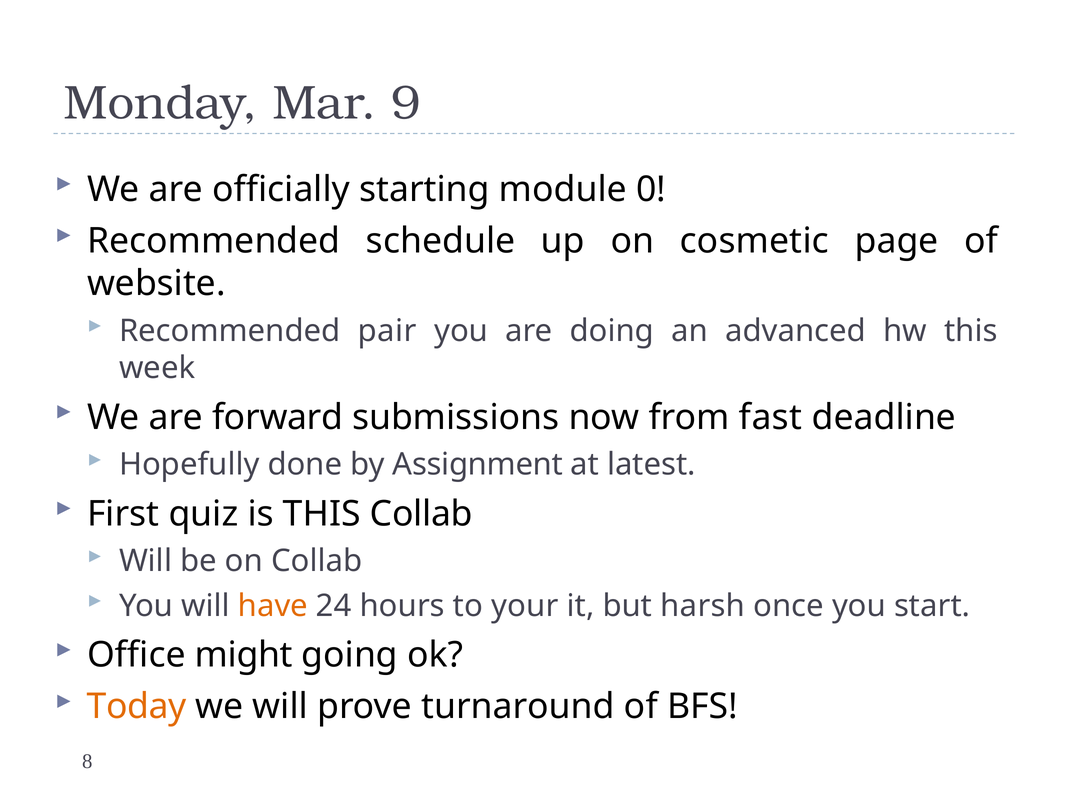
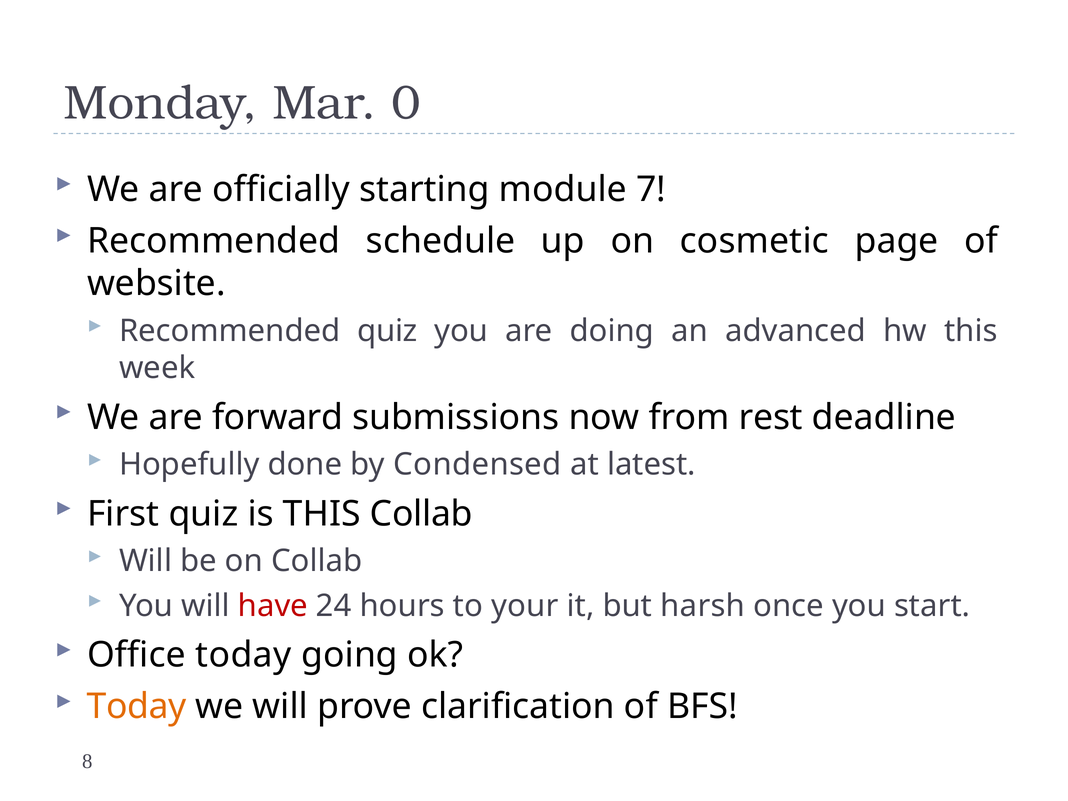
9: 9 -> 0 (406, 103)
0: 0 -> 7 (651, 189)
Recommended pair: pair -> quiz (387, 331)
fast: fast -> rest (771, 417)
Assignment: Assignment -> Condensed (477, 465)
have colour: orange -> red (273, 606)
Office might: might -> today (243, 655)
turnaround: turnaround -> clarification (518, 707)
